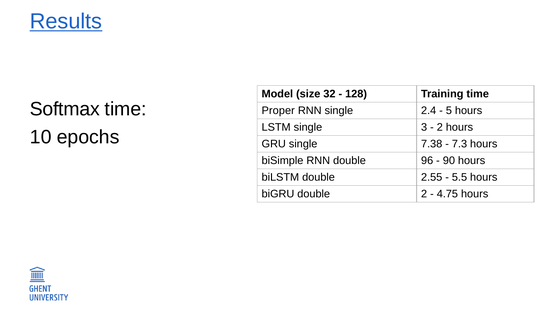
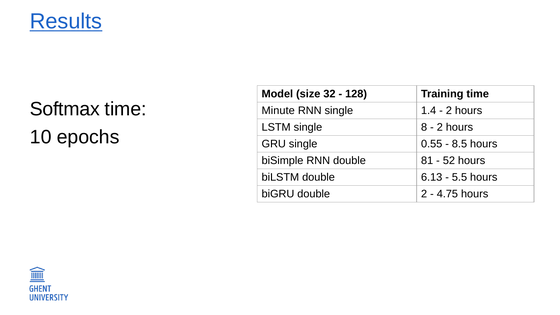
Proper: Proper -> Minute (278, 111)
2.4: 2.4 -> 1.4 (429, 111)
5: 5 -> 2 (449, 111)
3: 3 -> 8 (424, 127)
7.38: 7.38 -> 0.55 (432, 144)
7.3: 7.3 -> 8.5 (459, 144)
96: 96 -> 81 (427, 161)
90: 90 -> 52 (449, 161)
2.55: 2.55 -> 6.13 (432, 177)
